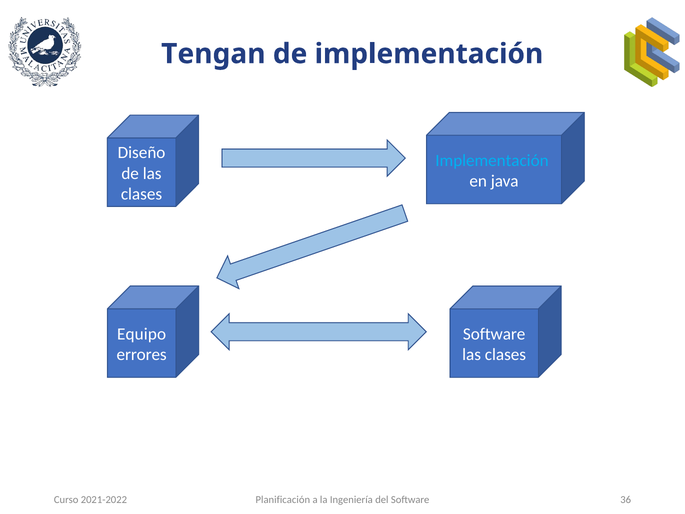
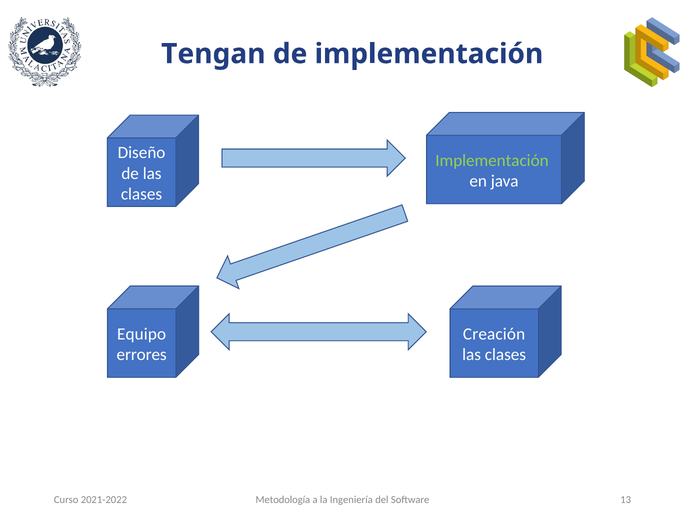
Implementación colour: light blue -> light green (492, 160)
Software: Software -> Creación (494, 334)
Planificación: Planificación -> Metodología (283, 500)
36: 36 -> 13 (626, 499)
